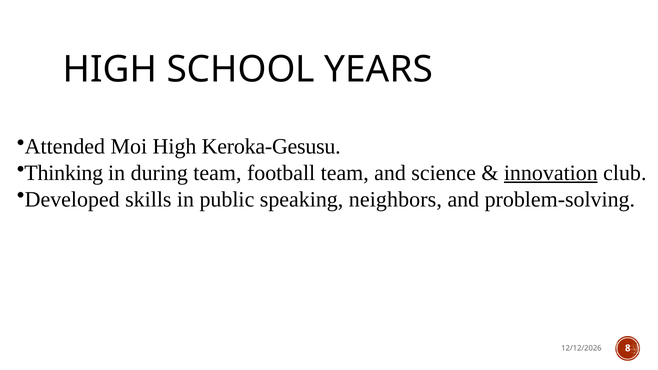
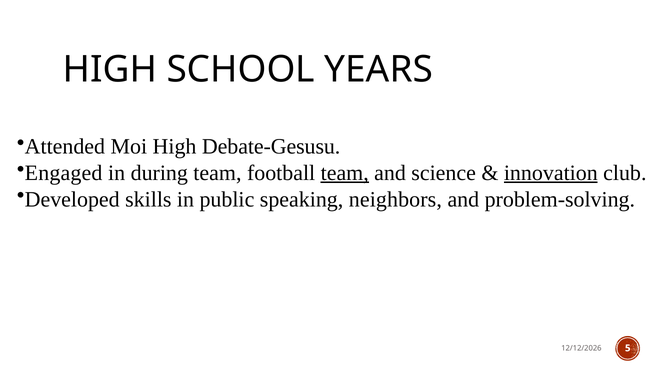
Keroka-Gesusu: Keroka-Gesusu -> Debate-Gesusu (271, 147)
Thinking: Thinking -> Engaged (64, 173)
team underline: none -> present (345, 173)
8: 8 -> 5 (628, 348)
